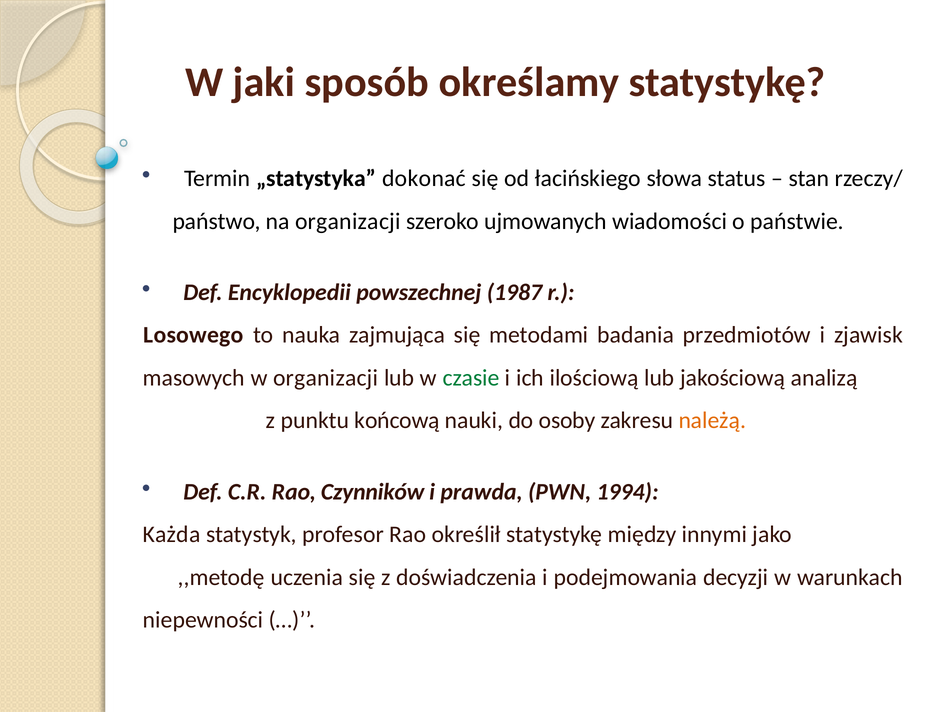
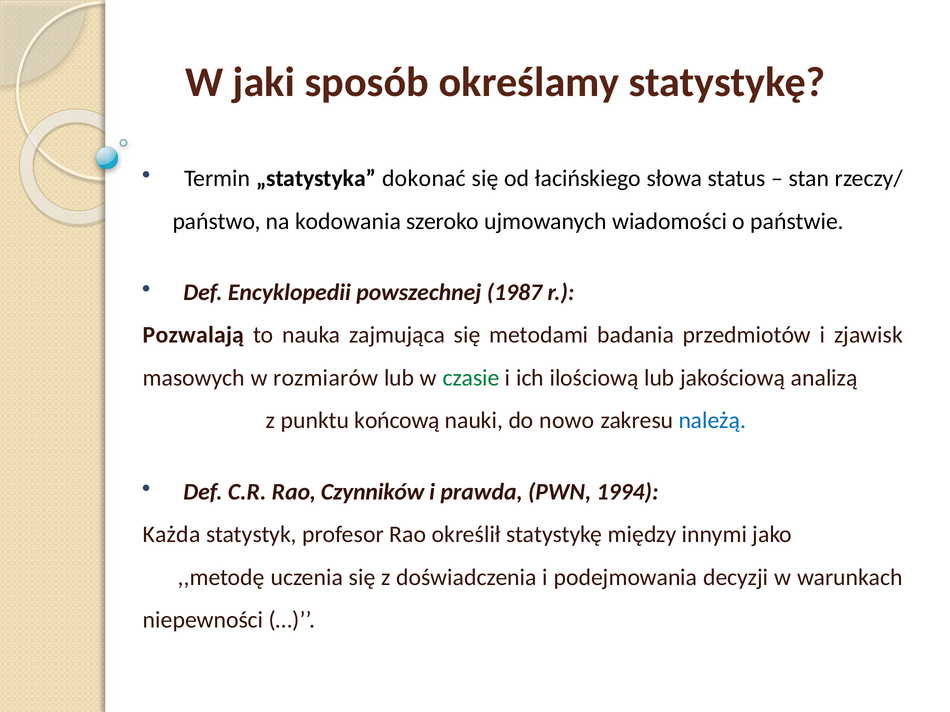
na organizacji: organizacji -> kodowania (348, 221)
Losowego: Losowego -> Pozwalają (194, 335)
w organizacji: organizacji -> rozmiarów (326, 378)
osoby: osoby -> nowo (567, 421)
należą colour: orange -> blue (712, 421)
